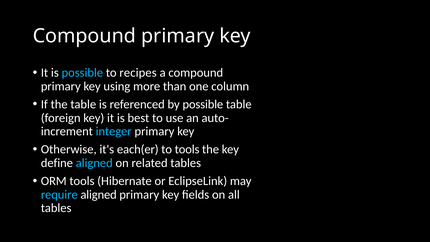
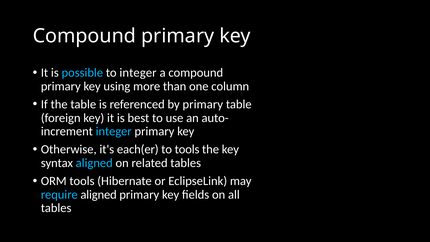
to recipes: recipes -> integer (138, 73)
by possible: possible -> primary (203, 104)
define: define -> syntax (57, 163)
